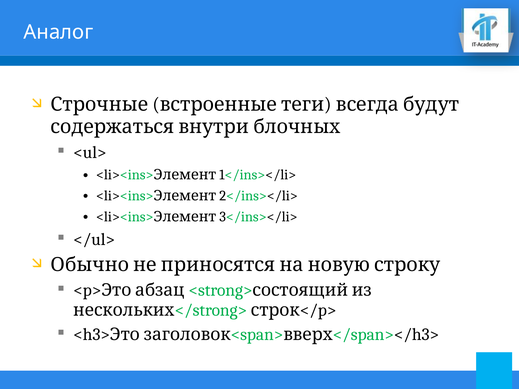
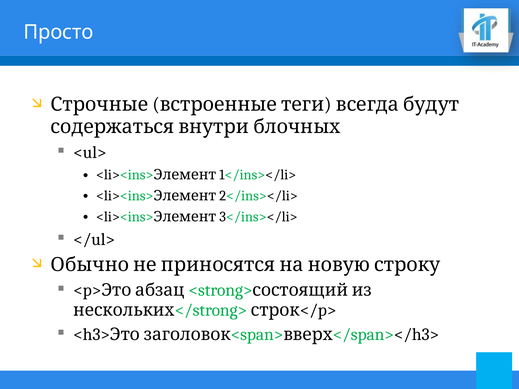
Аналог: Аналог -> Просто (58, 32)
